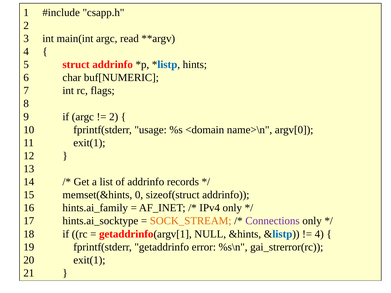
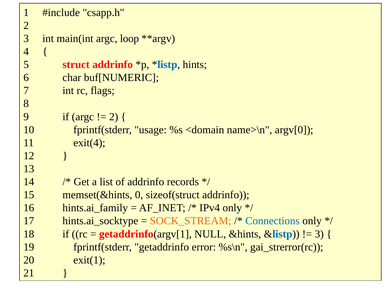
read: read -> loop (129, 39)
11 exit(1: exit(1 -> exit(4 (89, 143)
Connections colour: purple -> blue (272, 221)
4: 4 -> 3 (319, 234)
